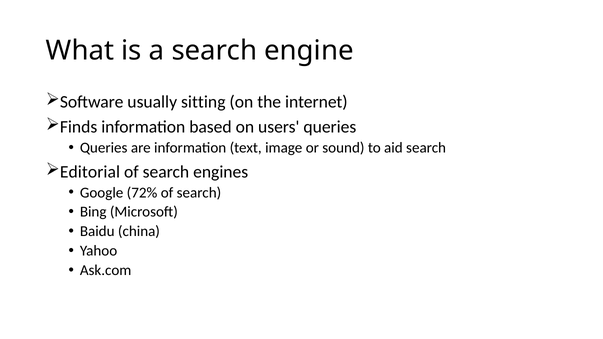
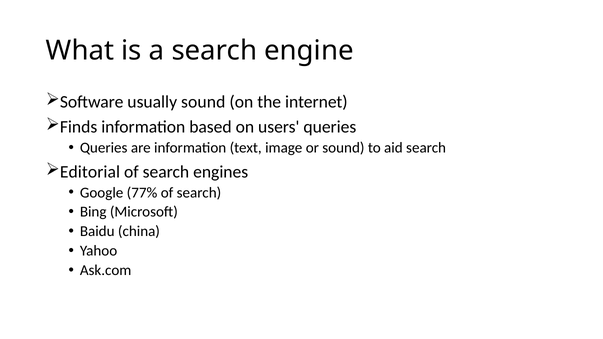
usually sitting: sitting -> sound (203, 102)
72%: 72% -> 77% (142, 193)
